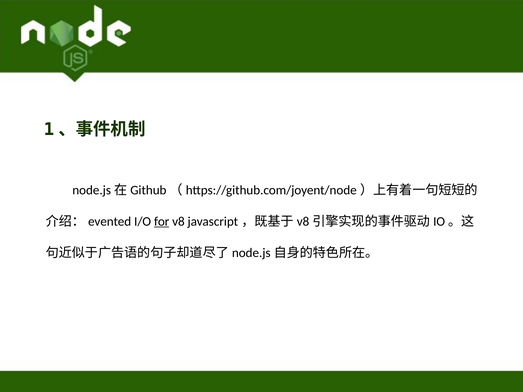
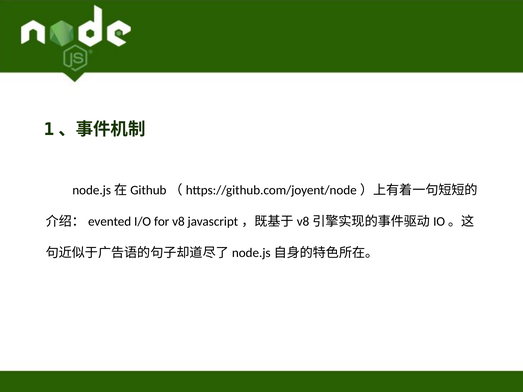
for underline: present -> none (162, 222)
